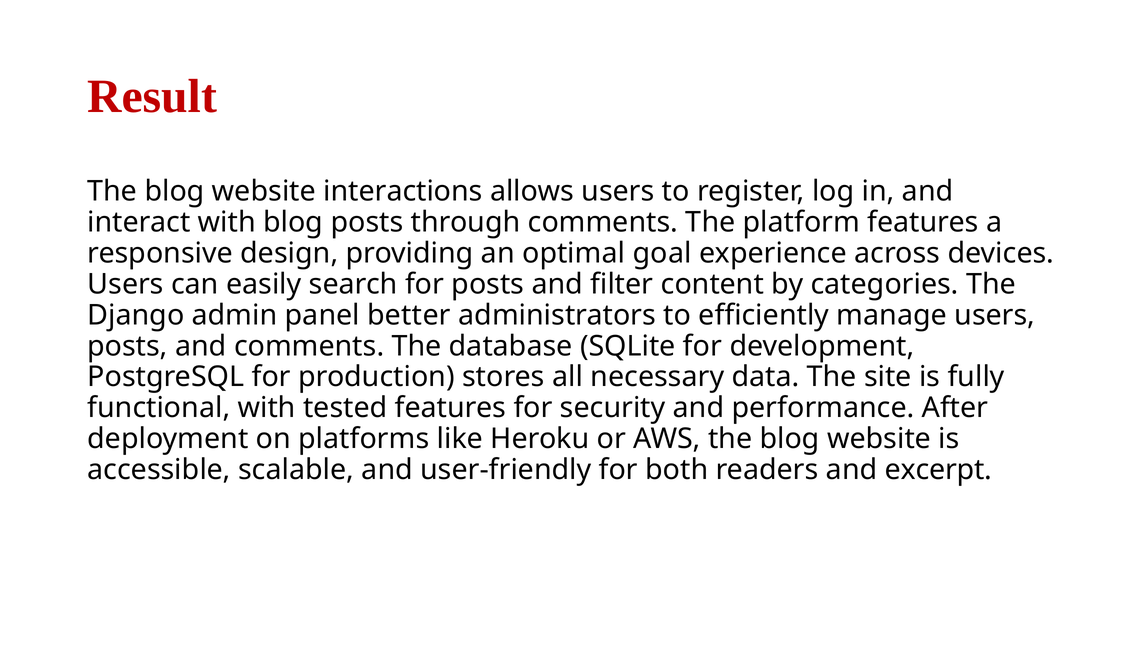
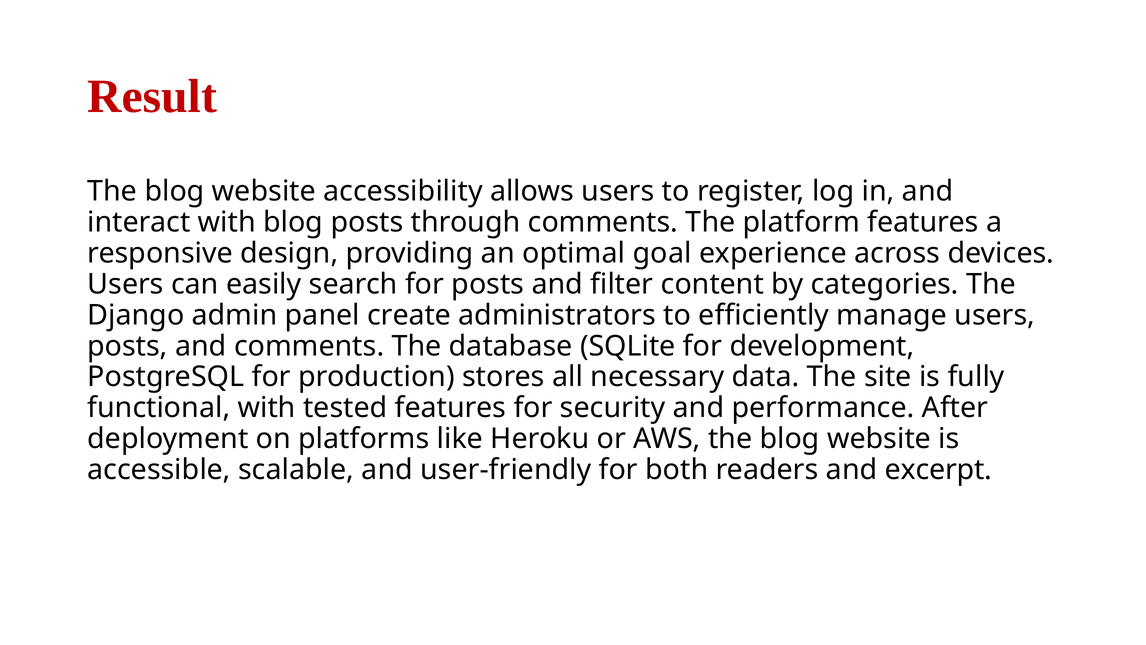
interactions: interactions -> accessibility (403, 191)
better: better -> create (409, 315)
